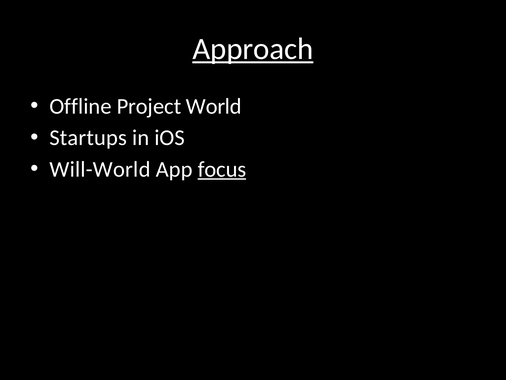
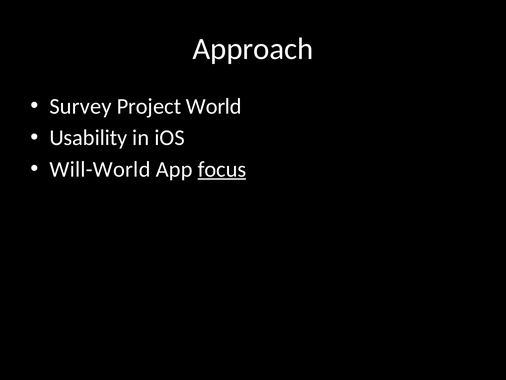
Approach underline: present -> none (253, 49)
Offline: Offline -> Survey (80, 106)
Startups: Startups -> Usability (88, 138)
